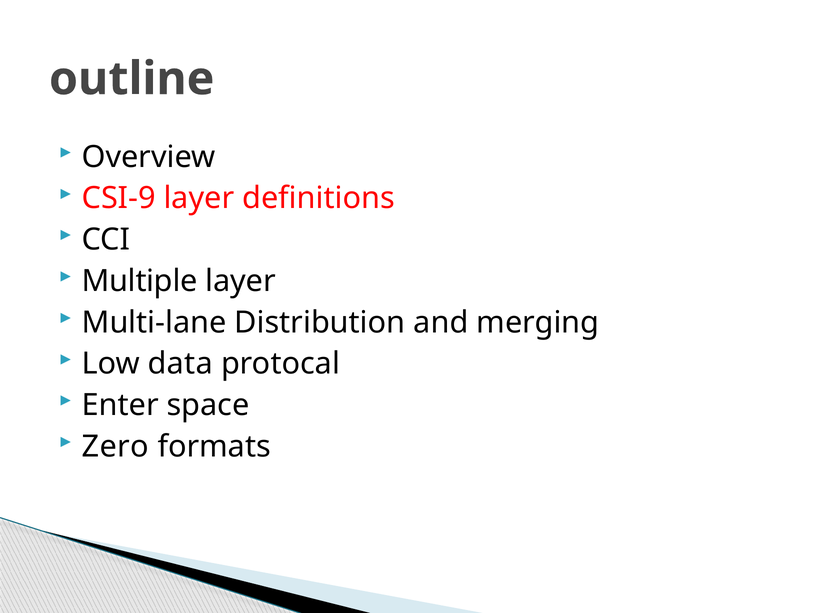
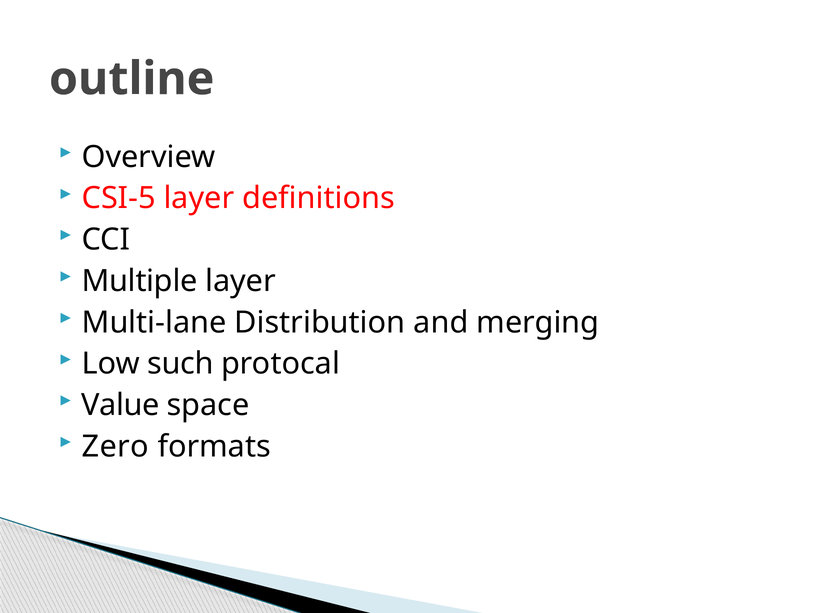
CSI-9: CSI-9 -> CSI-5 (119, 198)
data: data -> such (181, 364)
Enter: Enter -> Value (120, 405)
